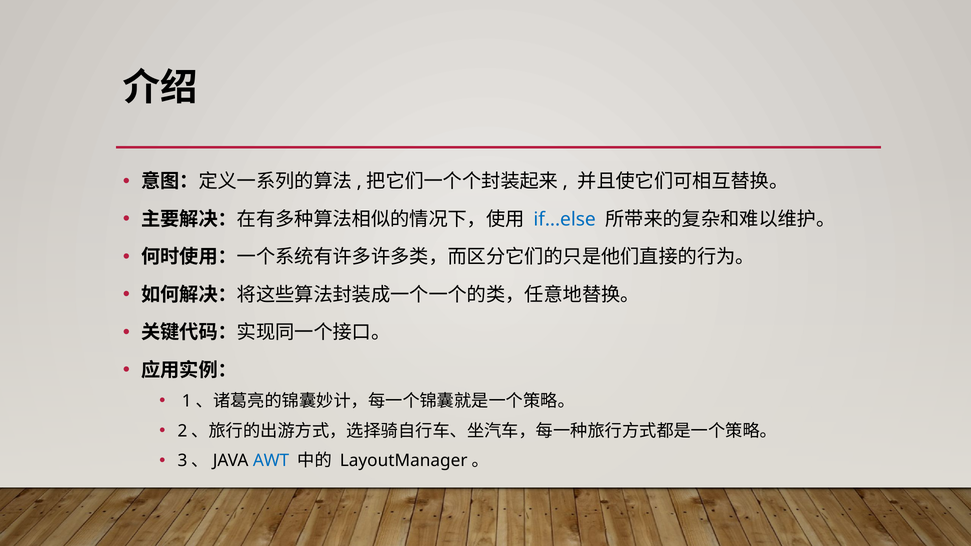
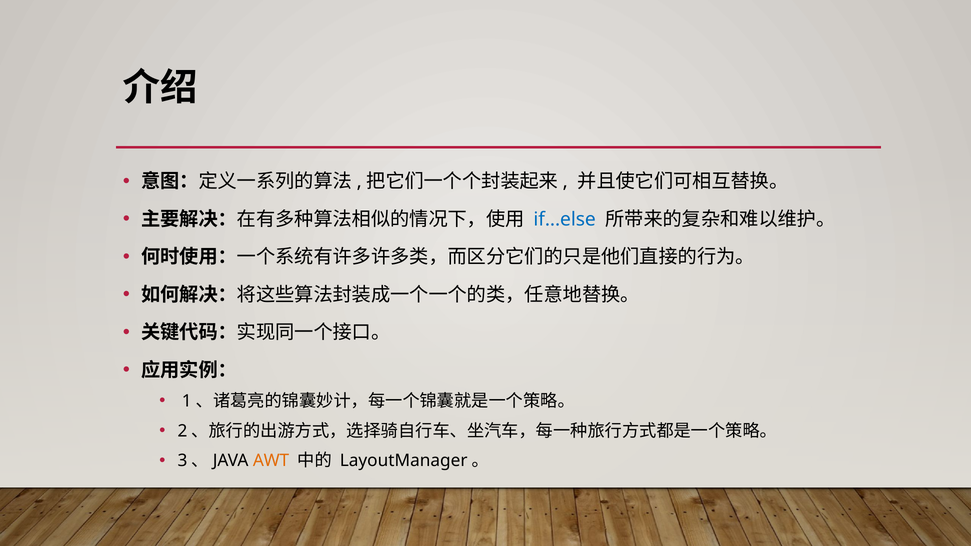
AWT colour: blue -> orange (271, 461)
